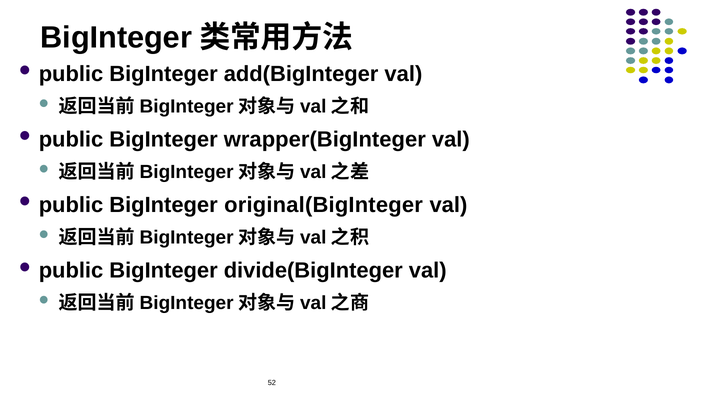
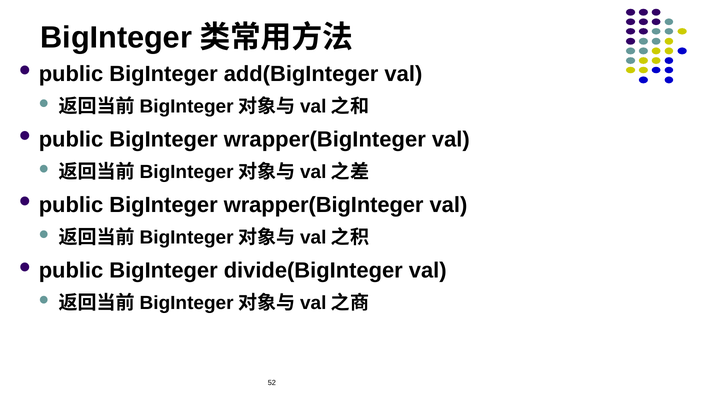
original(BigInteger: original(BigInteger -> wrapper(BigInteger (324, 205)
